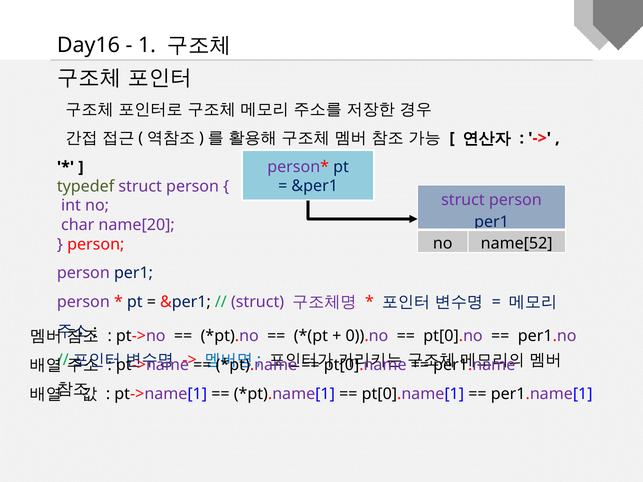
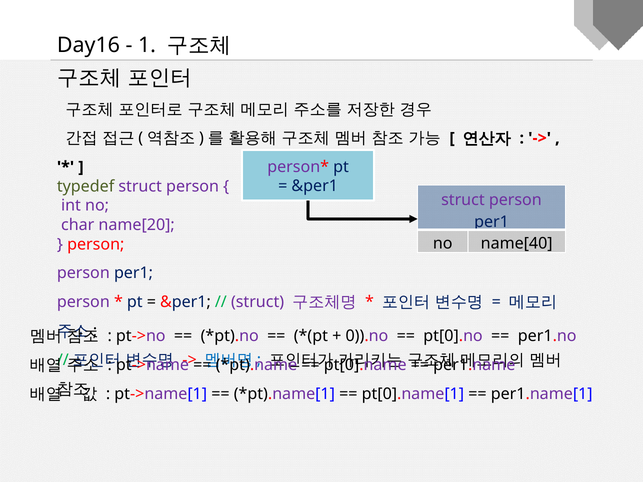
name[52: name[52 -> name[40 (517, 243)
